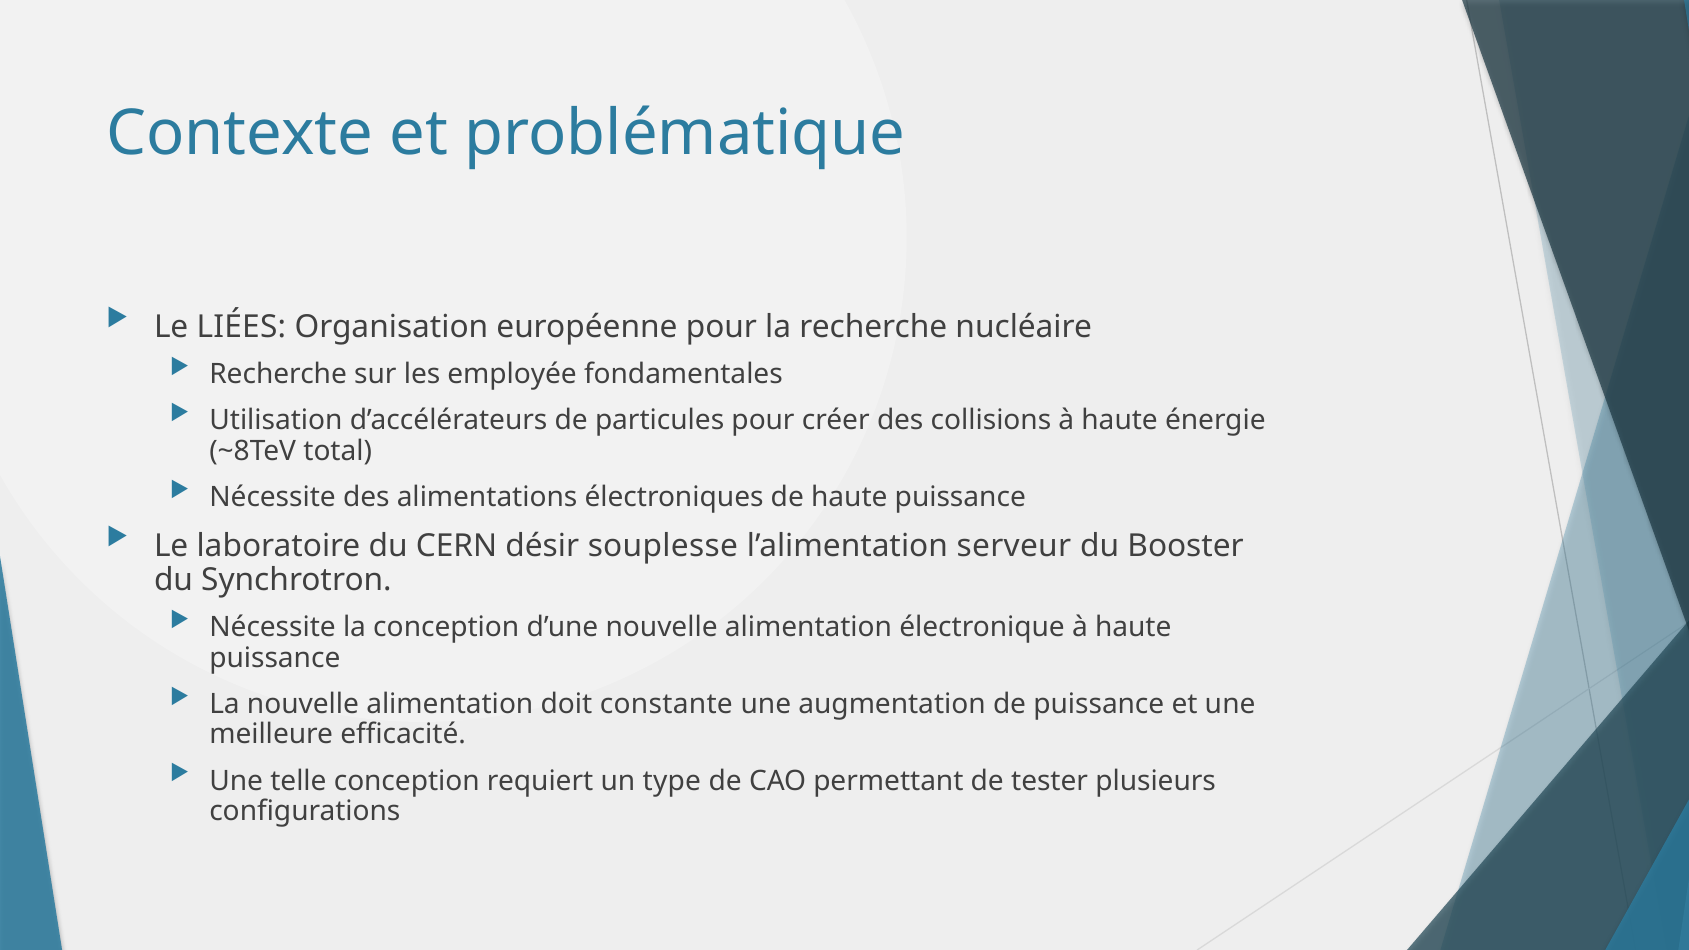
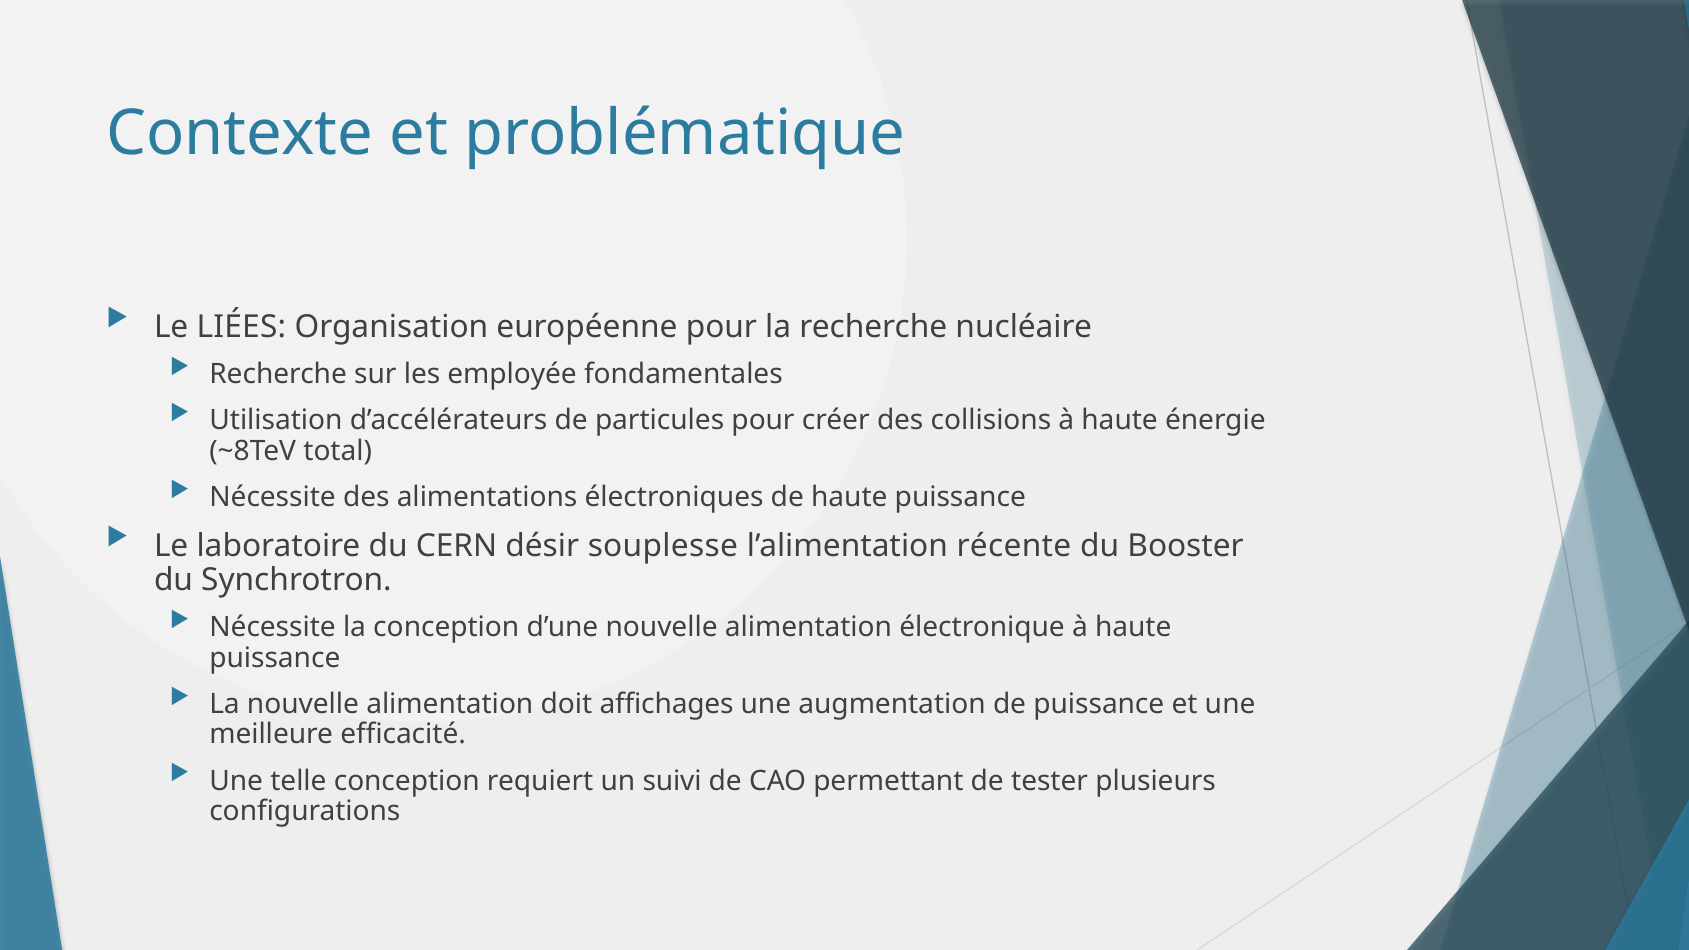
serveur: serveur -> récente (1014, 546)
constante: constante -> affichages (667, 704)
type: type -> suivi (672, 781)
